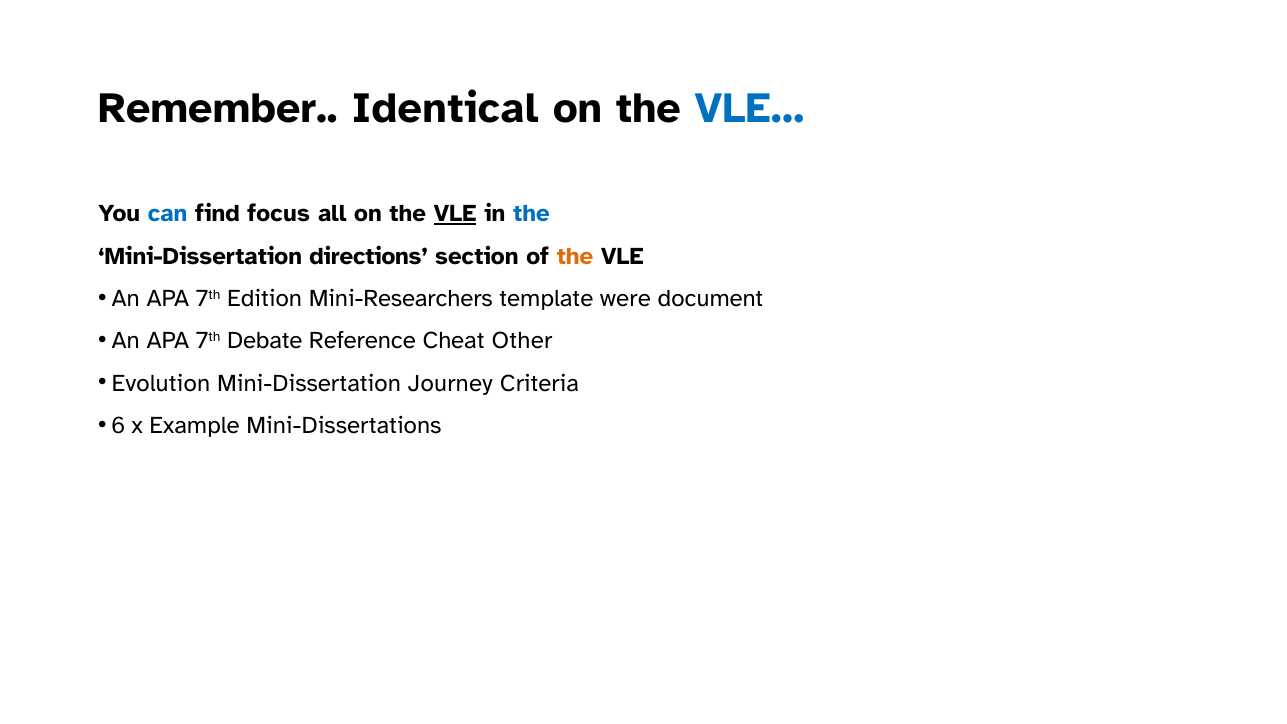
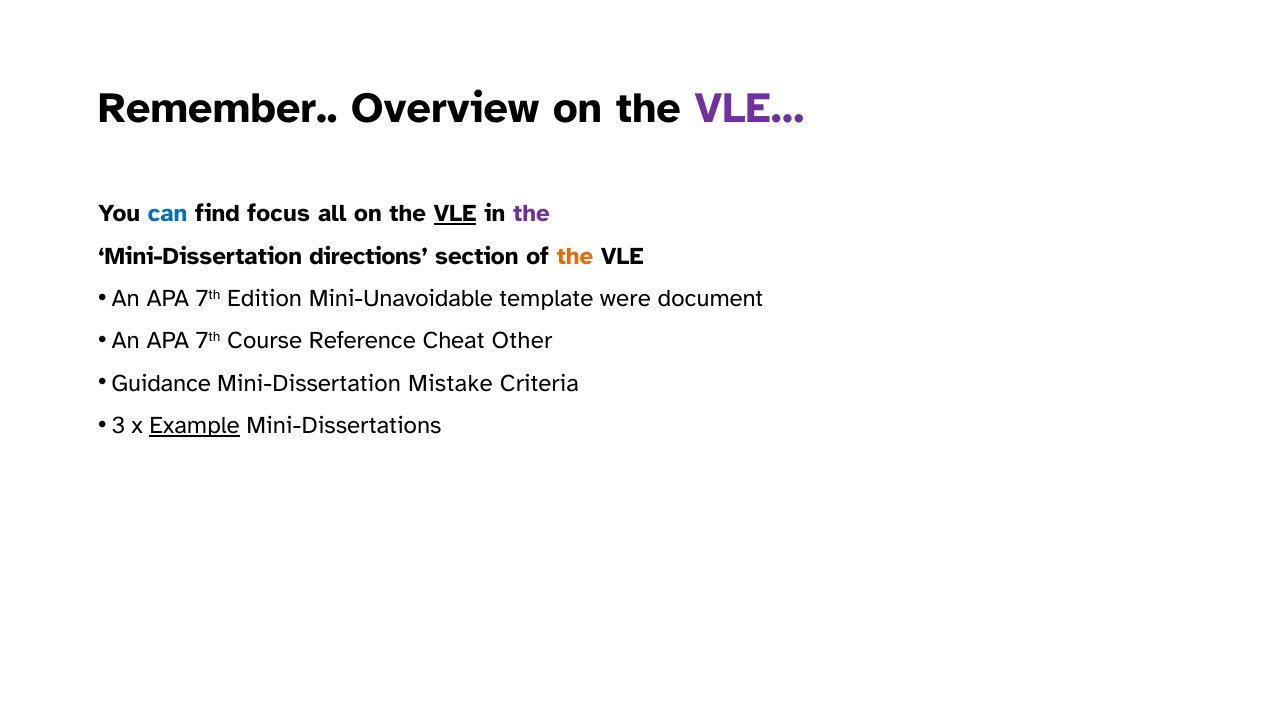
Identical: Identical -> Overview (445, 108)
VLE… colour: blue -> purple (750, 108)
the colour: blue -> purple (531, 214)
Mini-Researchers: Mini-Researchers -> Mini-Unavoidable (401, 298)
Debate: Debate -> Course (265, 341)
Evolution: Evolution -> Guidance (161, 383)
Journey: Journey -> Mistake (450, 383)
6: 6 -> 3 (118, 426)
Example underline: none -> present (195, 426)
